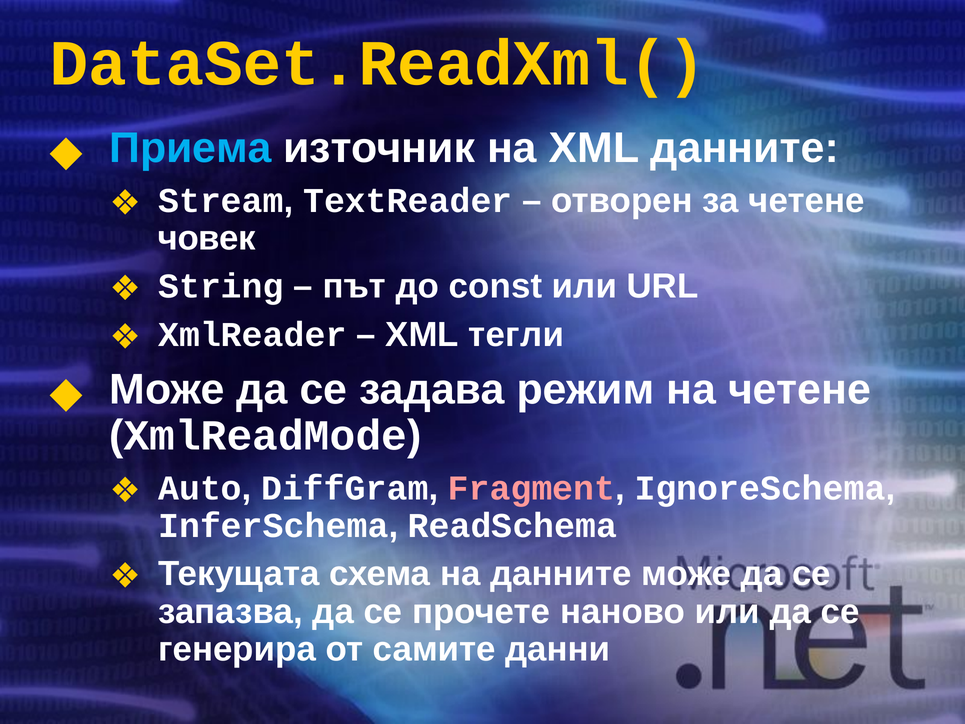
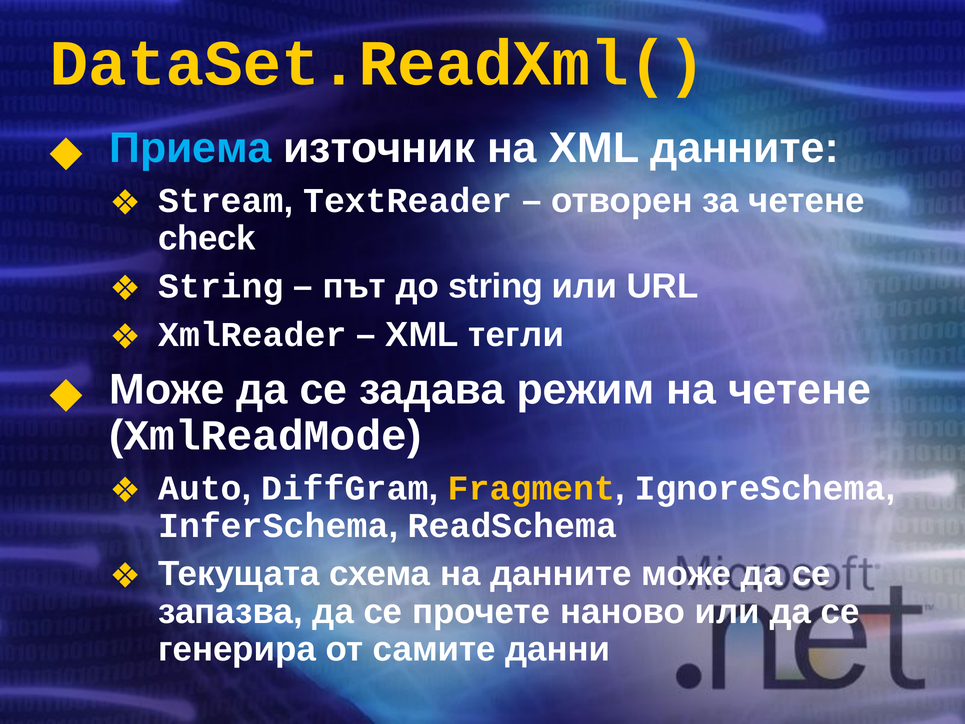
човек: човек -> check (207, 238)
до const: const -> string (496, 286)
Fragment colour: pink -> yellow (532, 488)
